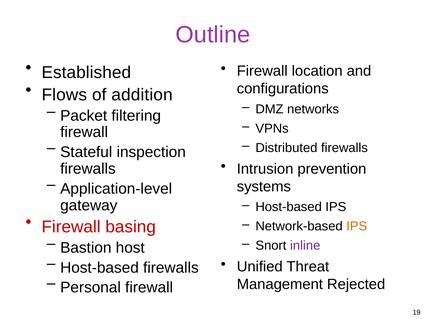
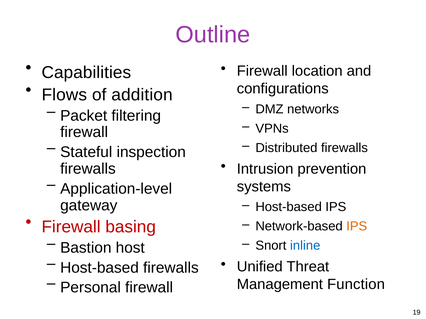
Established: Established -> Capabilities (86, 73)
inline colour: purple -> blue (305, 246)
Rejected: Rejected -> Function (356, 285)
